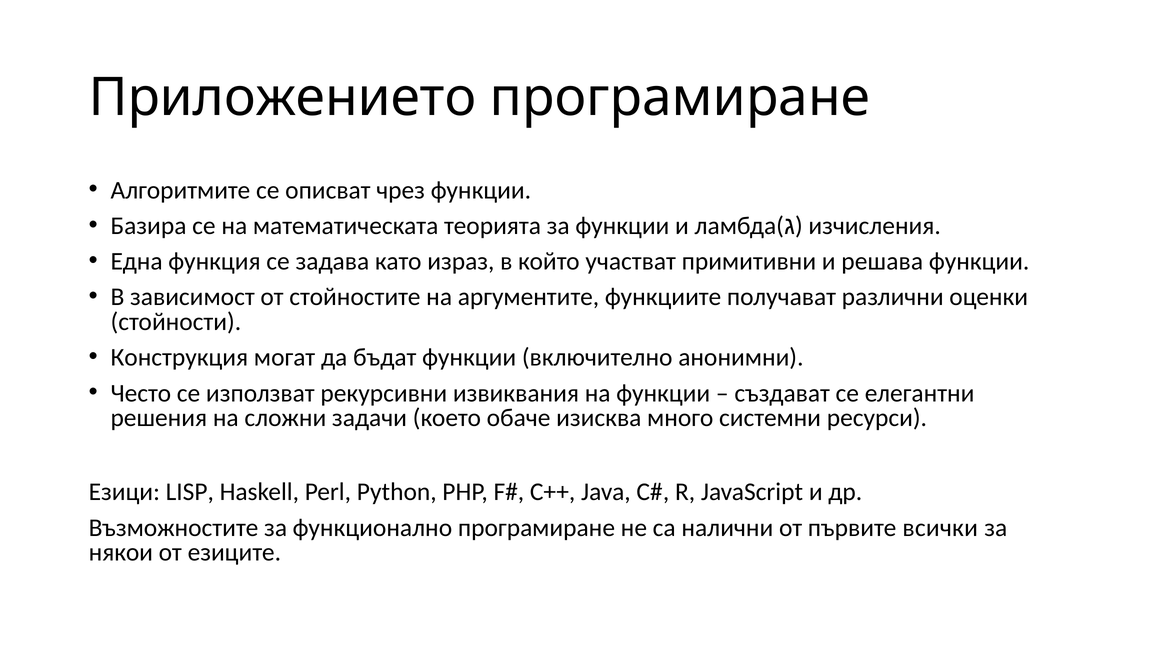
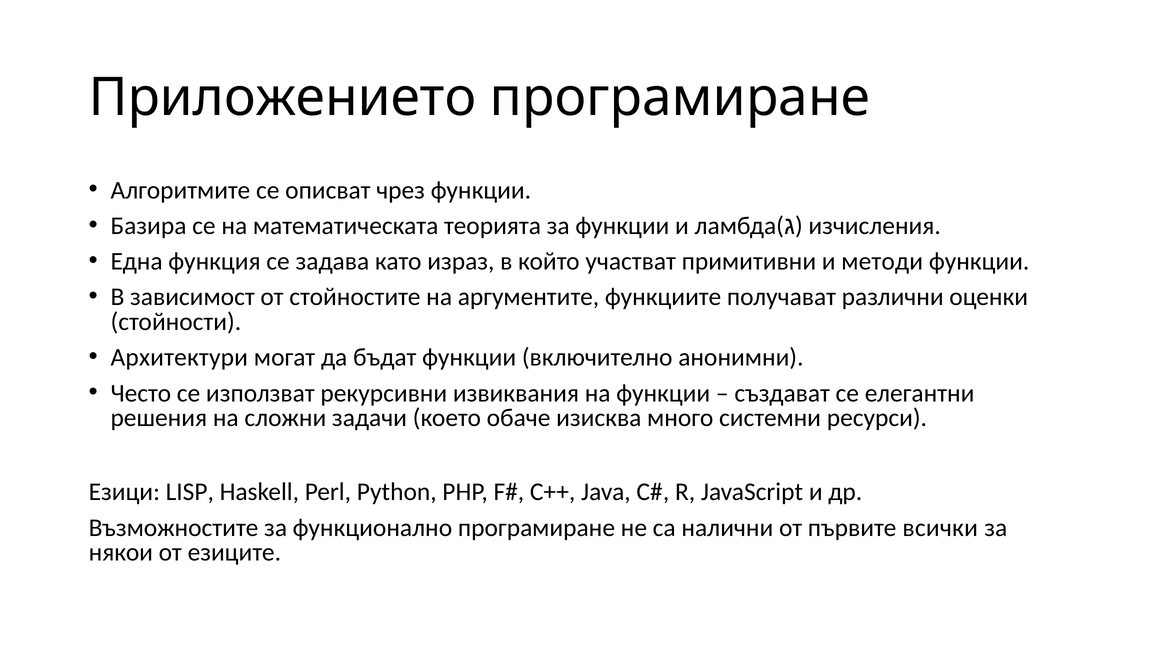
решава: решава -> методи (882, 261)
Конструкция: Конструкция -> Архитектури (179, 357)
